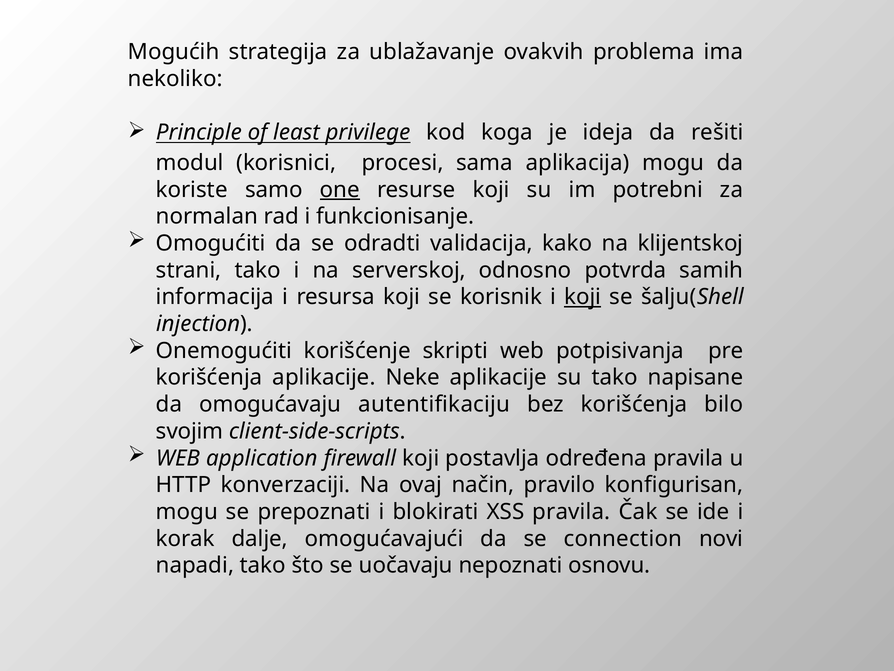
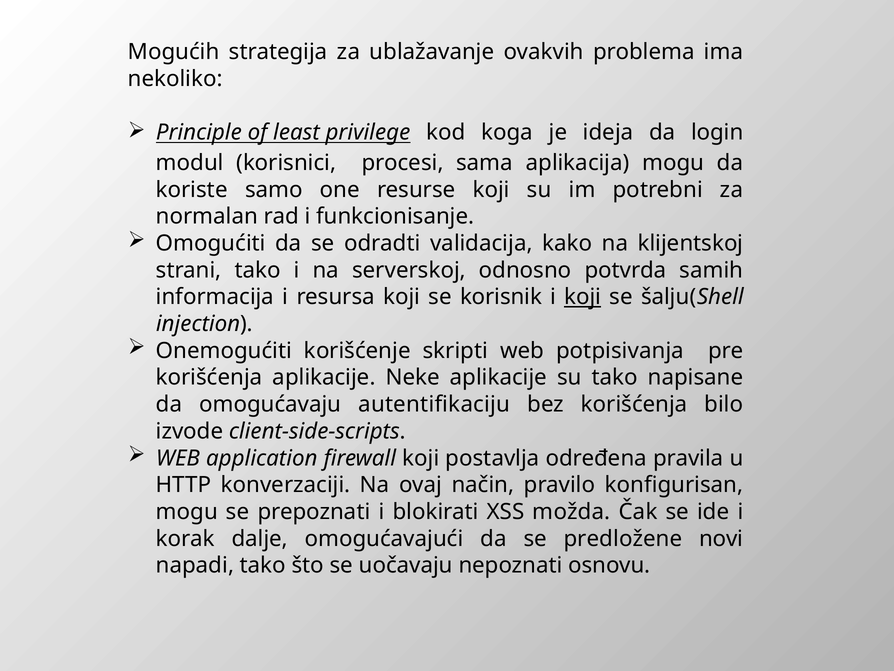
rešiti: rešiti -> login (717, 132)
one underline: present -> none (340, 190)
svojim: svojim -> izvode (190, 431)
XSS pravila: pravila -> možda (571, 511)
connection: connection -> predložene (623, 538)
